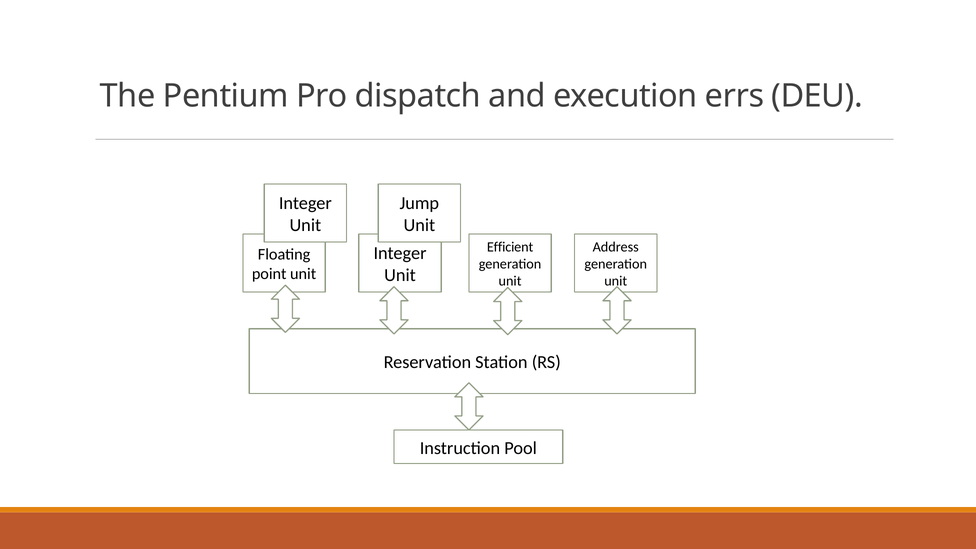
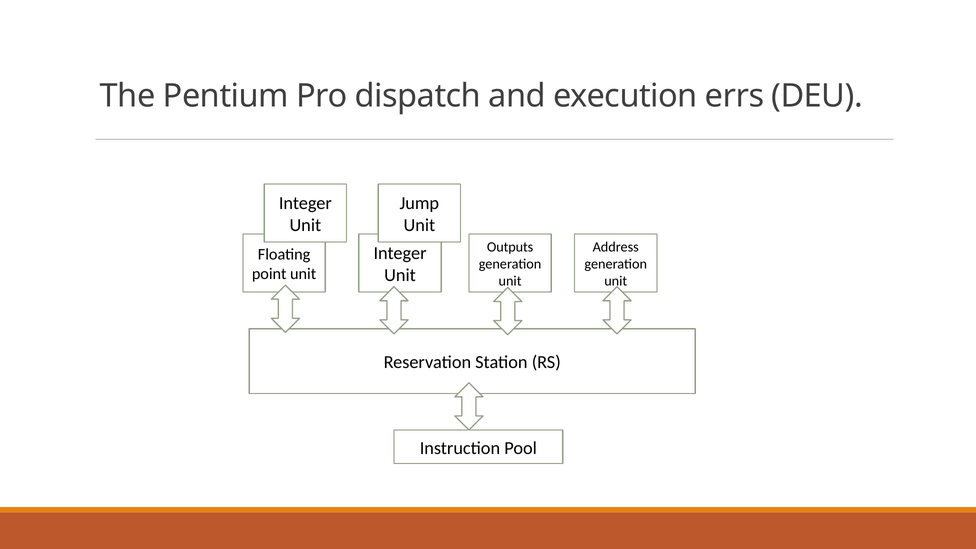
Efficient: Efficient -> Outputs (510, 247)
